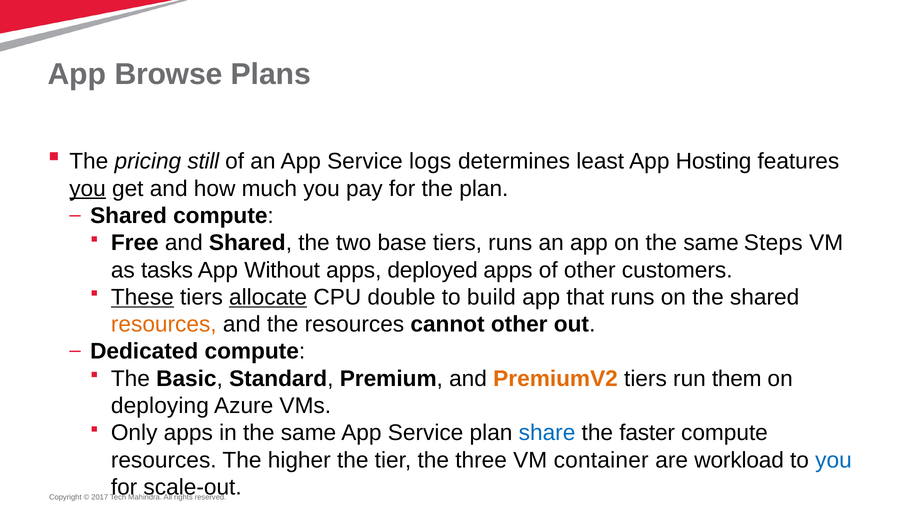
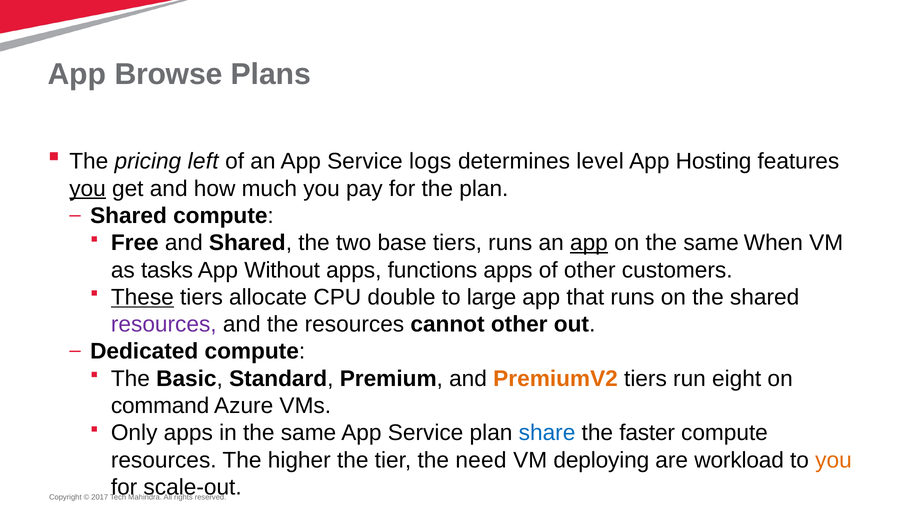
still: still -> left (203, 162)
least: least -> level (600, 162)
app underline: none -> present (589, 243)
Steps: Steps -> When (773, 243)
deployed: deployed -> functions (433, 270)
allocate underline: present -> none (268, 298)
build: build -> large (492, 298)
resources colour: orange -> purple (164, 325)
them: them -> eight (737, 379)
deploying: deploying -> command (160, 406)
three: three -> need (481, 461)
container: container -> deploying (601, 461)
you colour: blue -> orange (833, 461)
